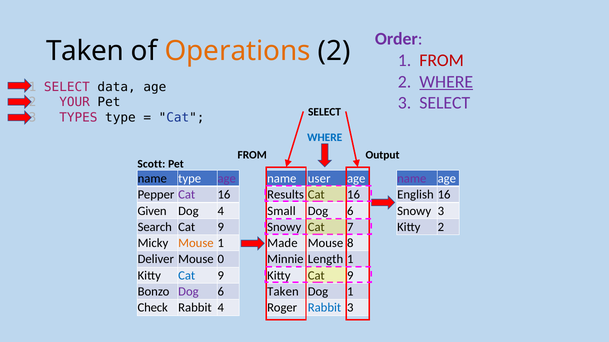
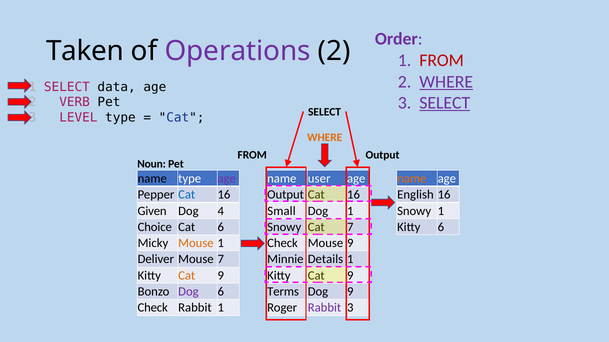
Operations colour: orange -> purple (238, 51)
SELECT underline: none -> present (445, 103)
YOUR: YOUR -> VERB (75, 102)
TYPES: TYPES -> LEVEL (78, 118)
WHERE colour: blue -> orange (325, 137)
Scott: Scott -> Noun (152, 164)
name colour: purple -> orange (412, 179)
Cat colour: purple -> blue (187, 195)
Results: Results -> Output (286, 195)
6: 6 -> 1 (350, 211)
Snowy 3: 3 -> 1 (441, 211)
Search: Search -> Choice (155, 227)
9: 9 -> 6 (221, 227)
Kitty 2: 2 -> 6 (441, 227)
Made: Made -> Check (283, 244)
Mouse 8: 8 -> 9 (350, 244)
Mouse 0: 0 -> 7 (221, 260)
Length: Length -> Details (325, 260)
Cat colour: blue -> orange (187, 276)
Taken: Taken -> Terms (283, 292)
Dog 1: 1 -> 9 (350, 292)
Rabbit 4: 4 -> 1 (221, 308)
Rabbit colour: blue -> purple (325, 308)
